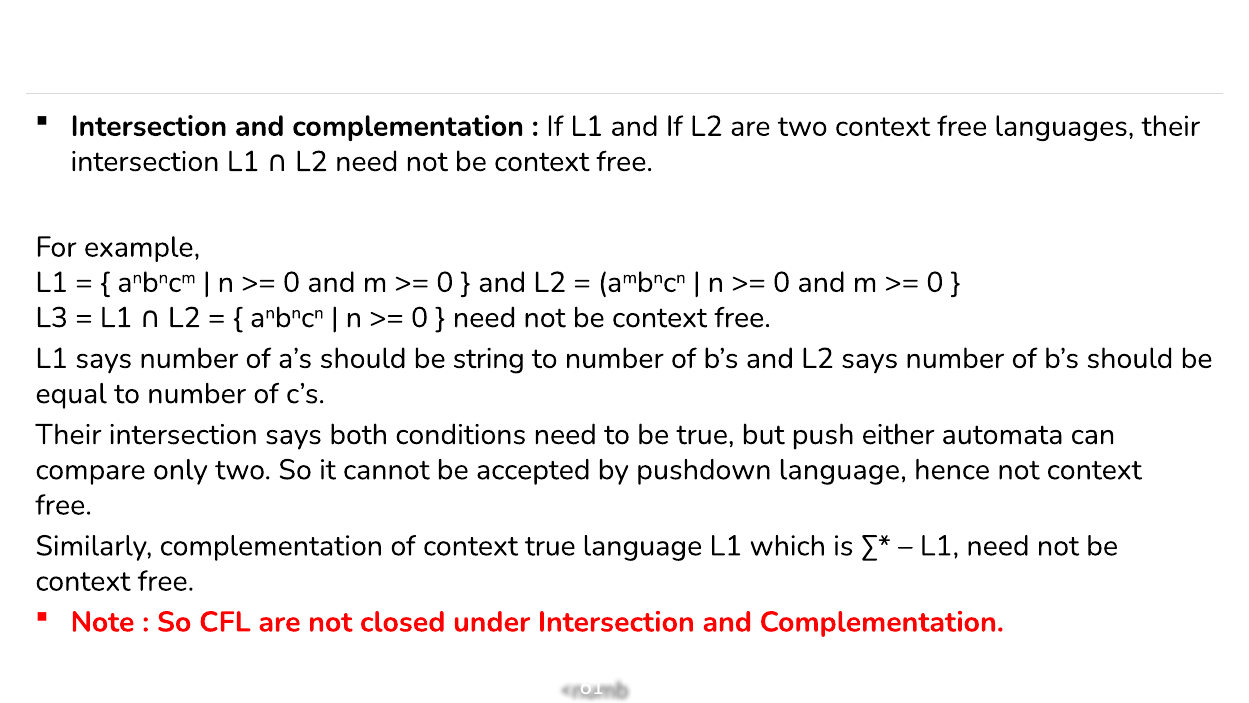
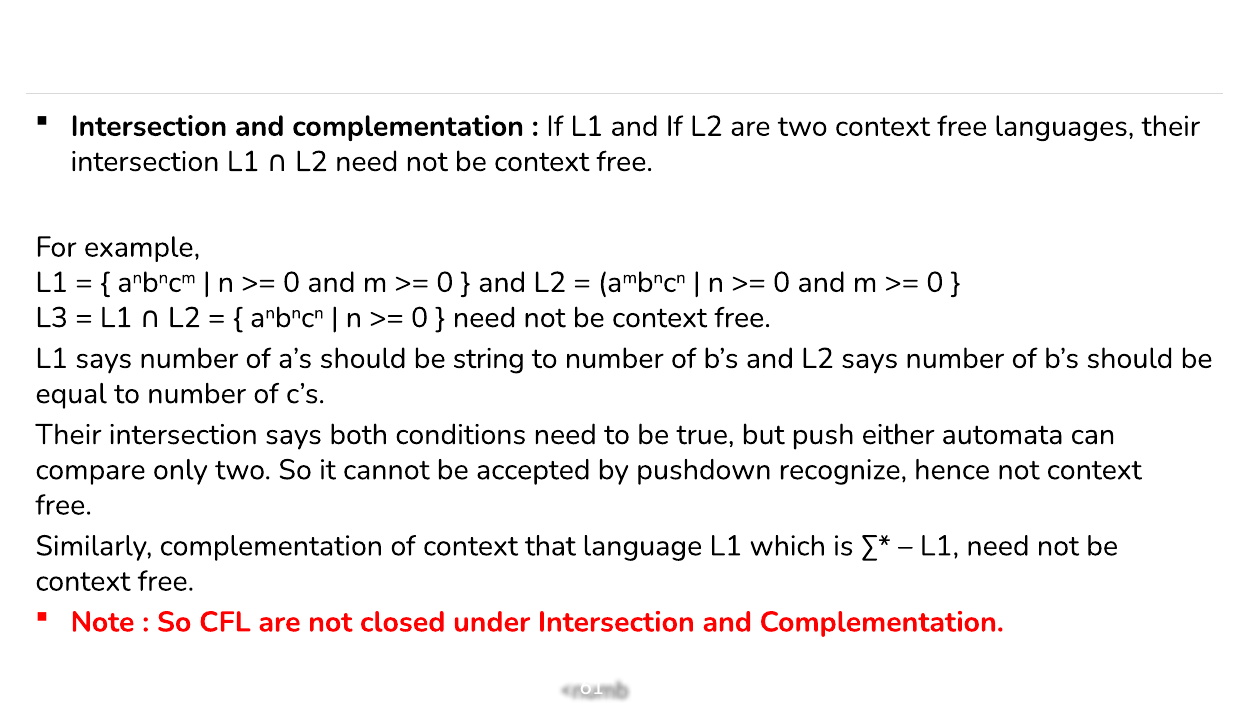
pushdown language: language -> recognize (843, 470)
context true: true -> that (550, 546)
